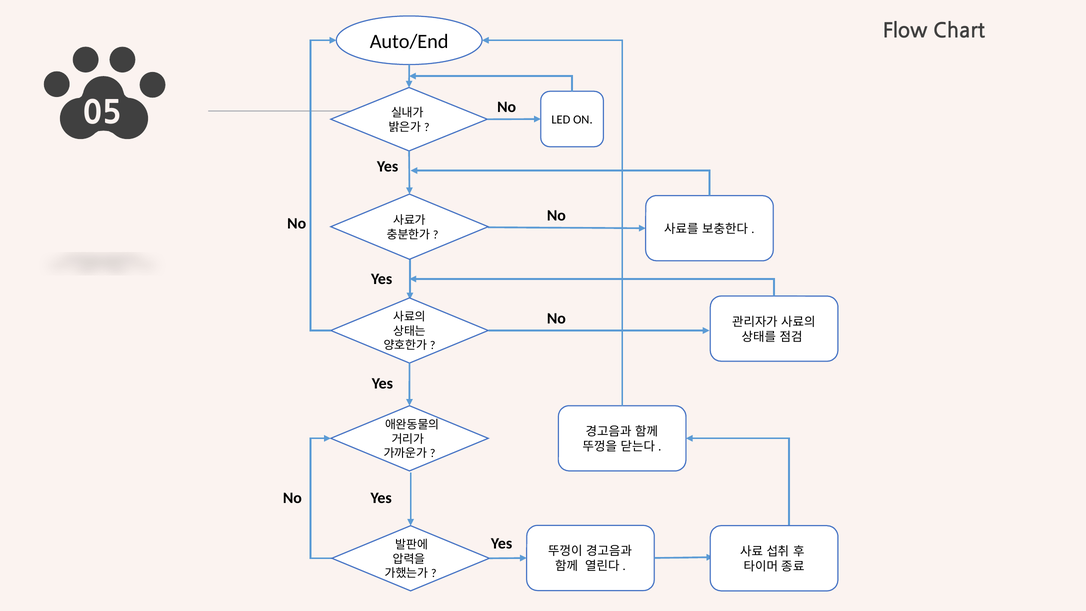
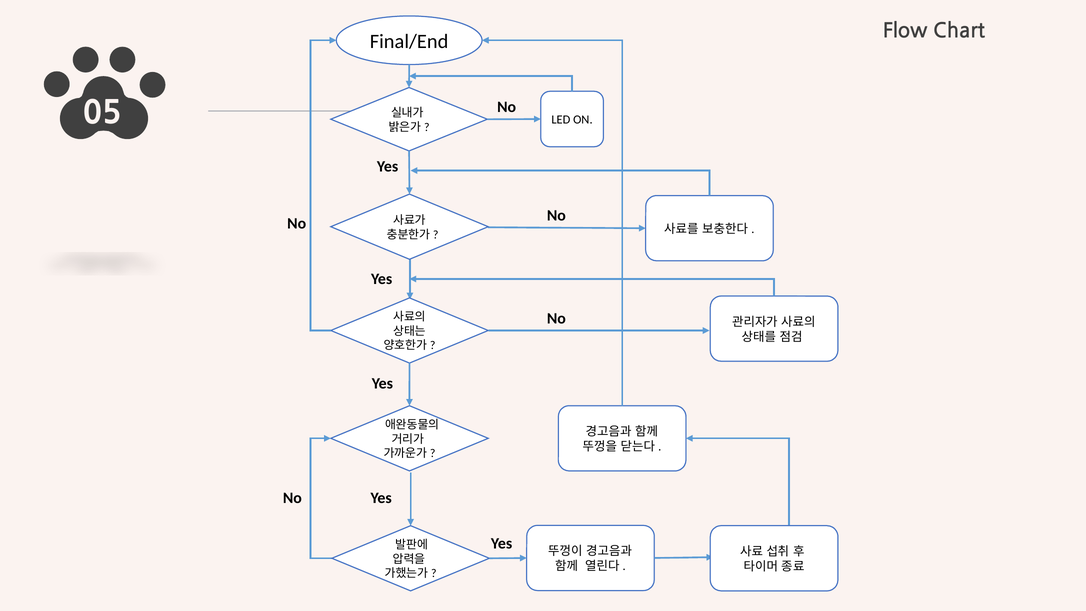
Auto/End: Auto/End -> Final/End (409, 42)
